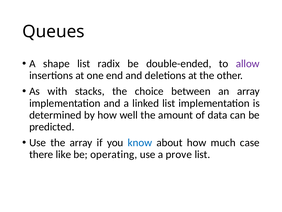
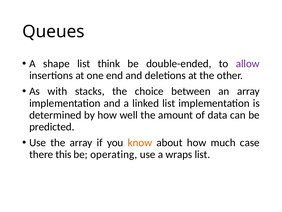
radix: radix -> think (109, 64)
know colour: blue -> orange (140, 142)
like: like -> this (63, 154)
prove: prove -> wraps (179, 154)
